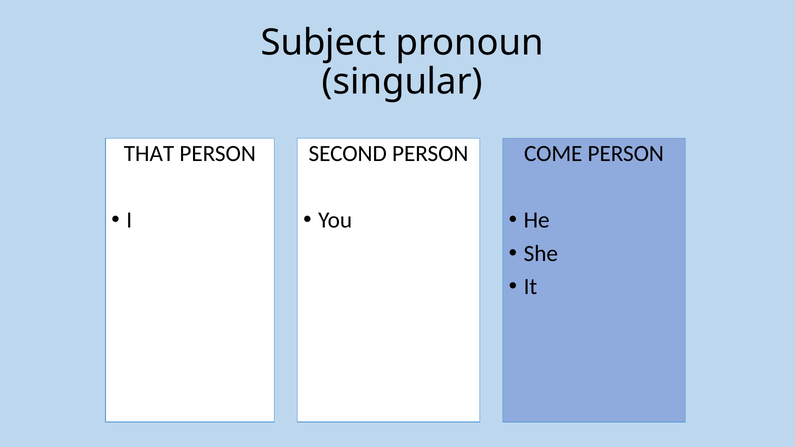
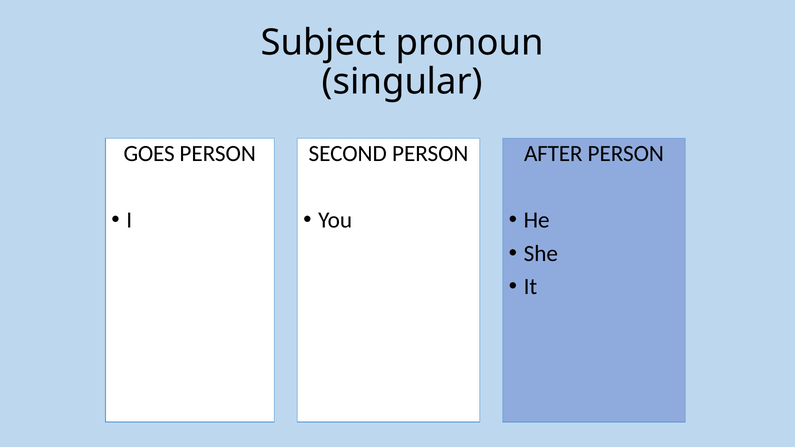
THAT: THAT -> GOES (149, 154)
COME: COME -> AFTER (553, 154)
